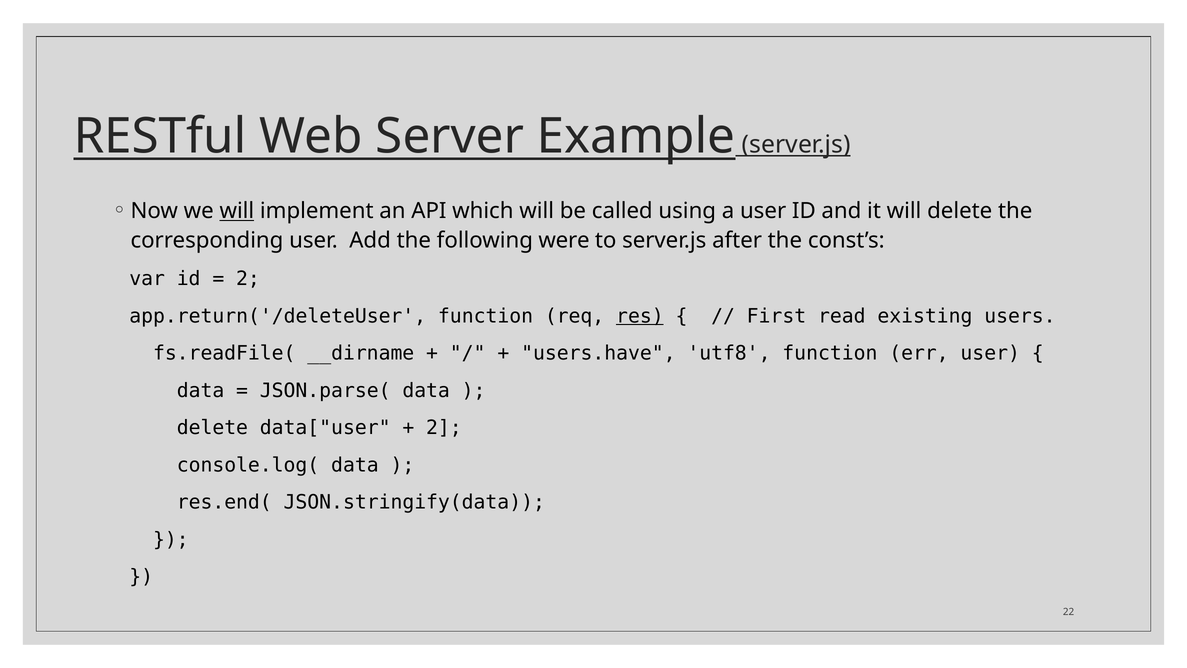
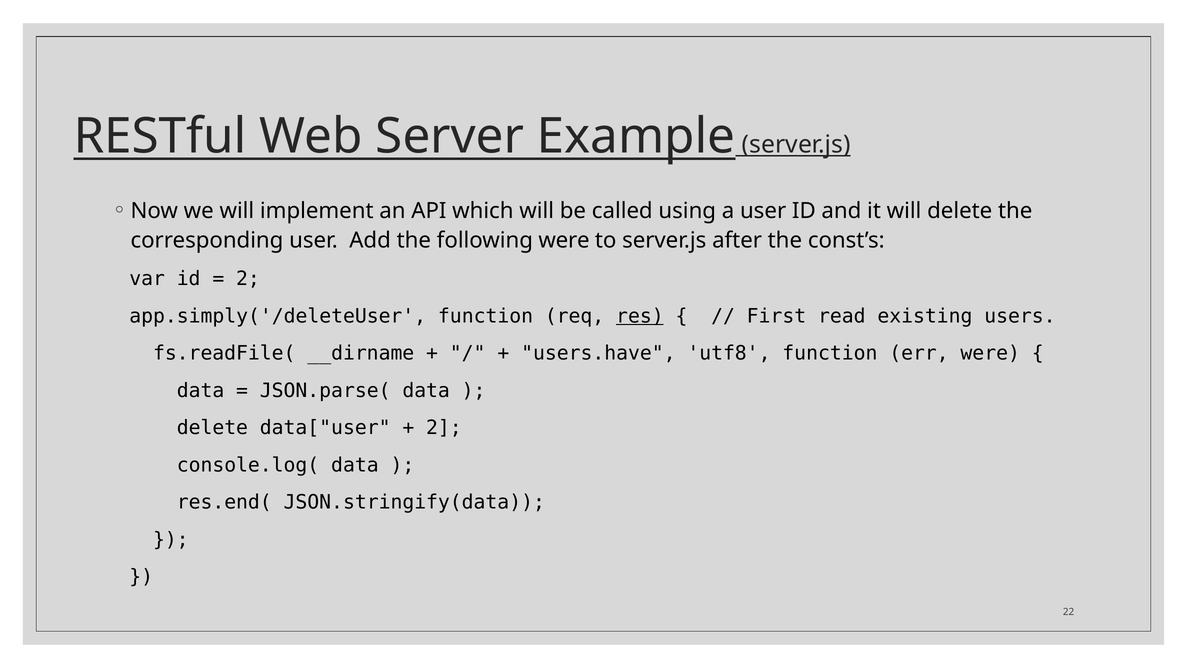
will underline: present -> none (237, 211)
app.return('/deleteUser: app.return('/deleteUser -> app.simply('/deleteUser (278, 316)
err user: user -> were (990, 353)
